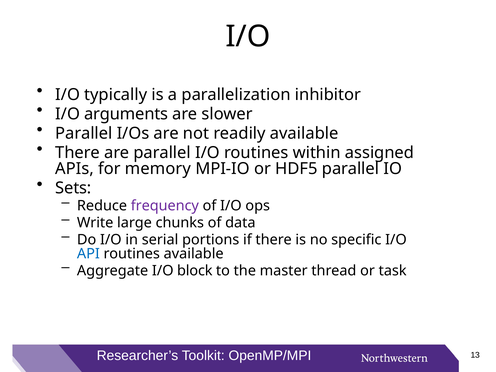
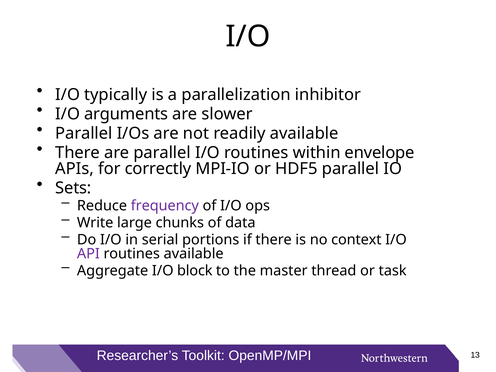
assigned: assigned -> envelope (380, 153)
memory: memory -> correctly (158, 169)
specific: specific -> context (356, 240)
API colour: blue -> purple (88, 254)
